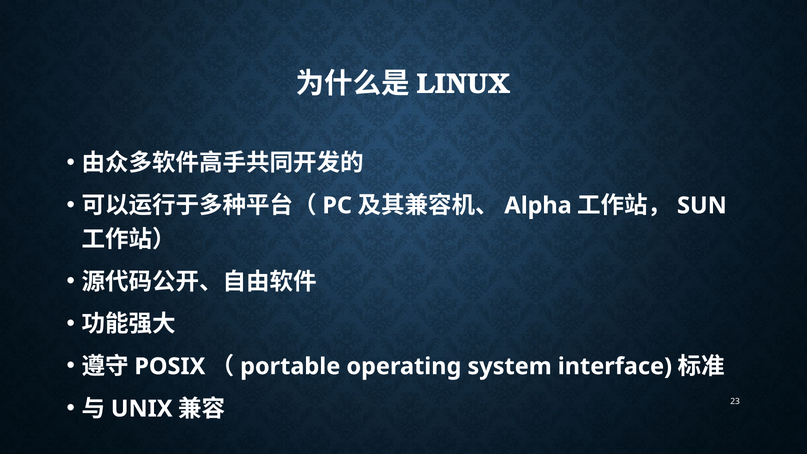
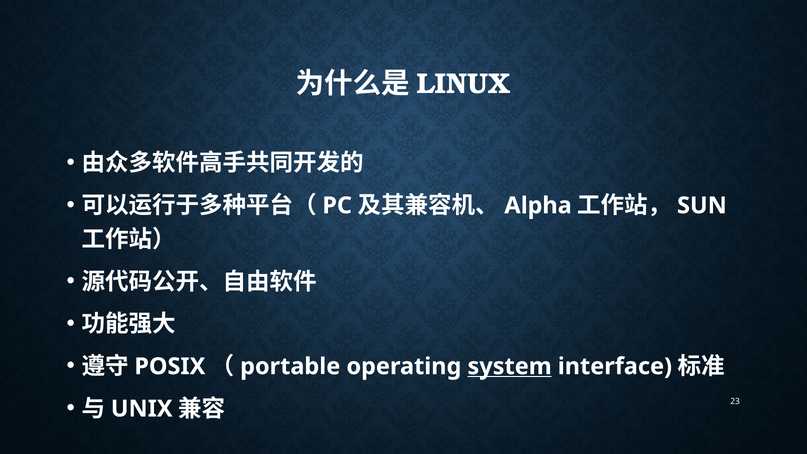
system underline: none -> present (510, 366)
